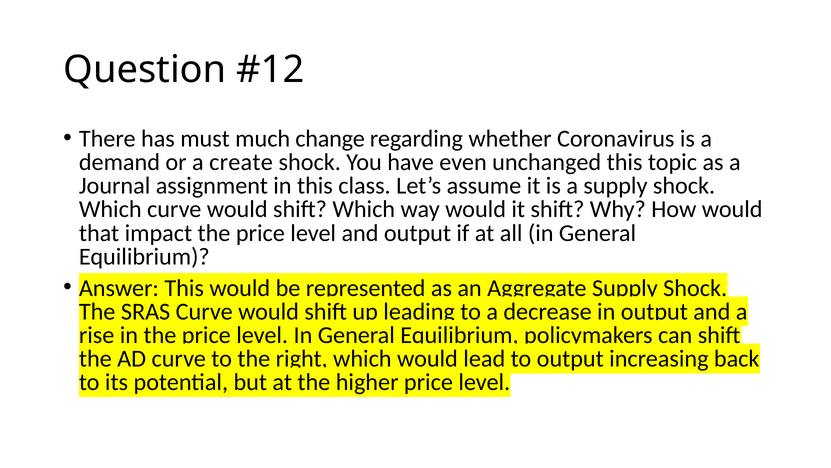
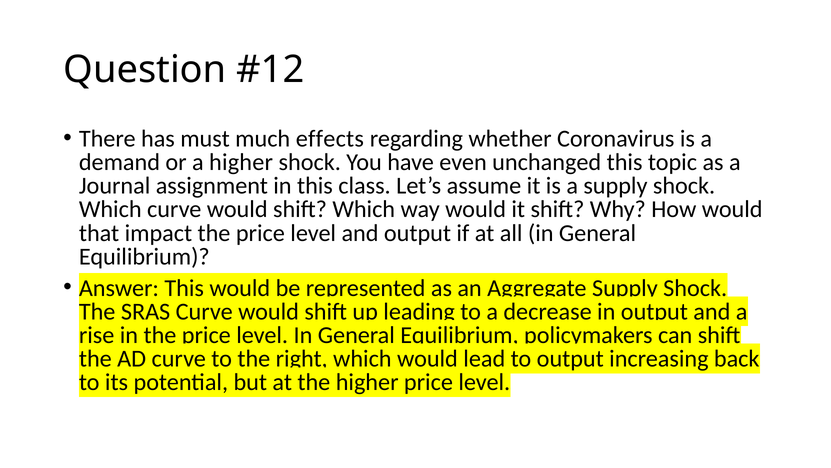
change: change -> effects (330, 138)
a create: create -> higher (241, 162)
